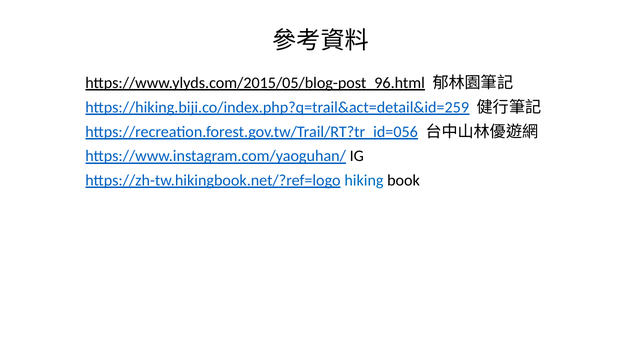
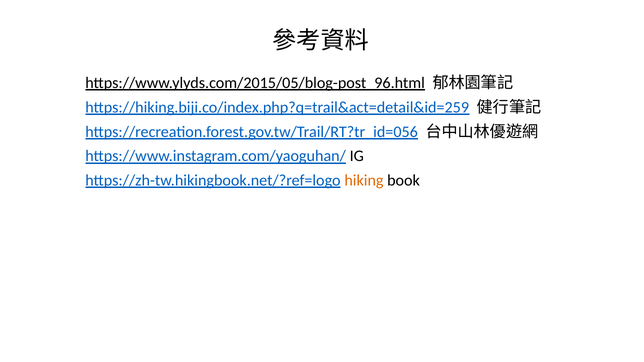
hiking colour: blue -> orange (364, 181)
